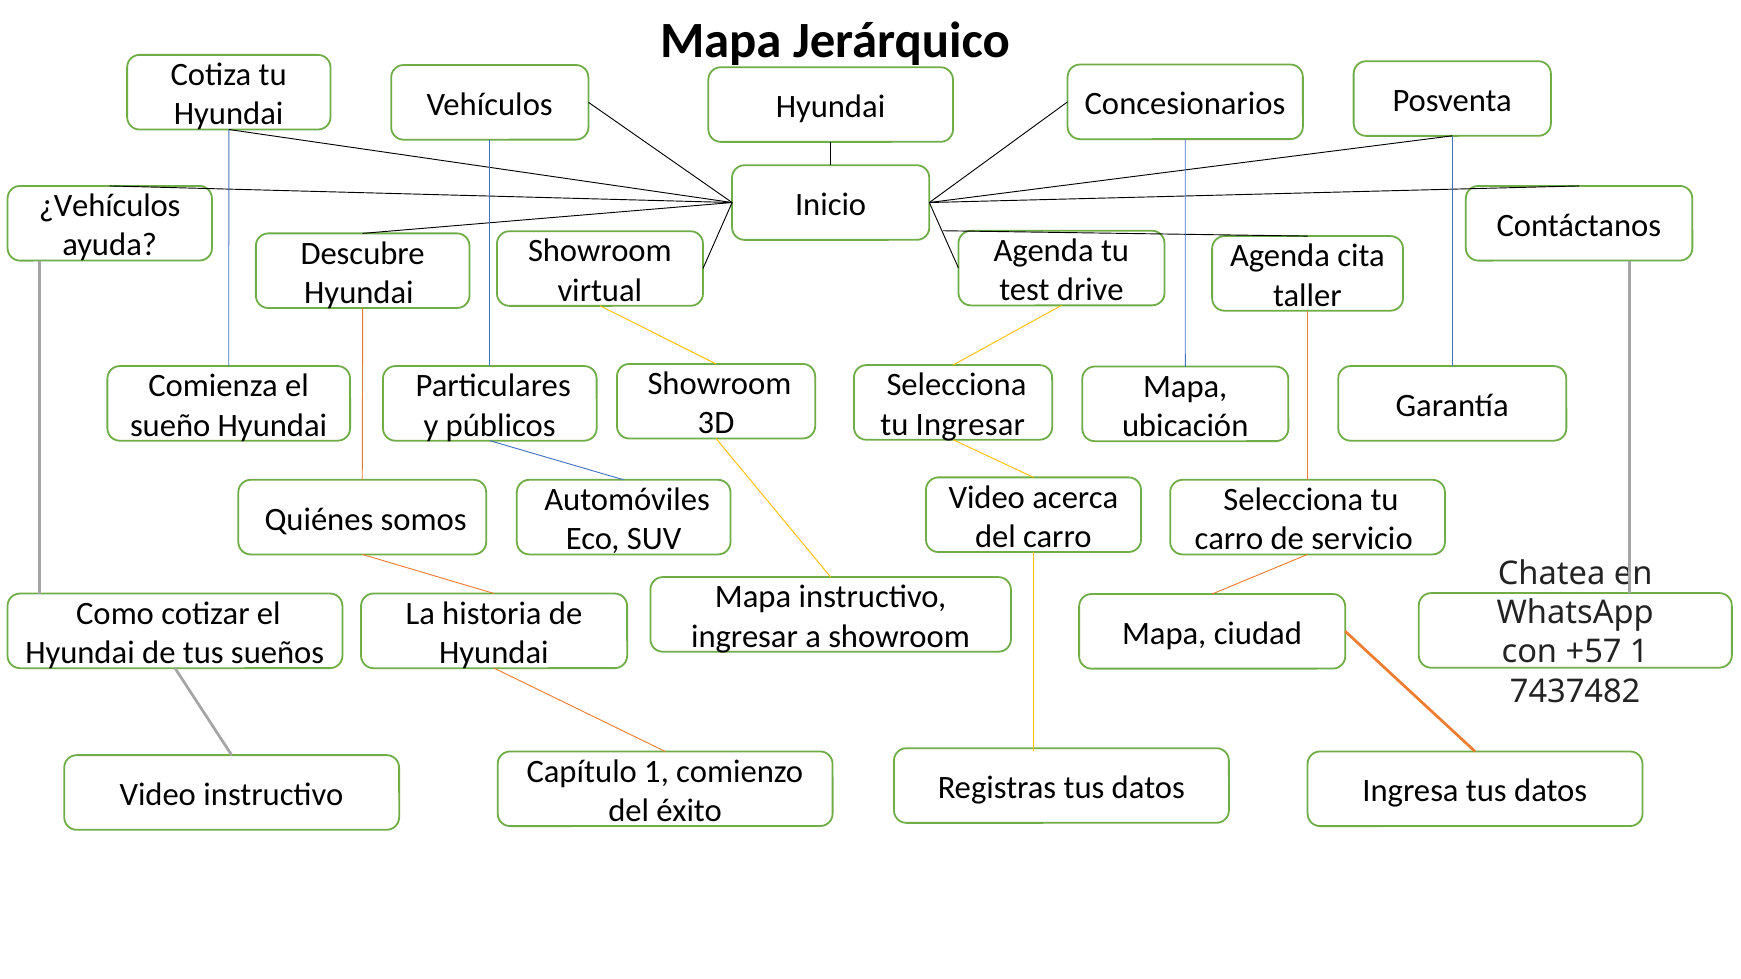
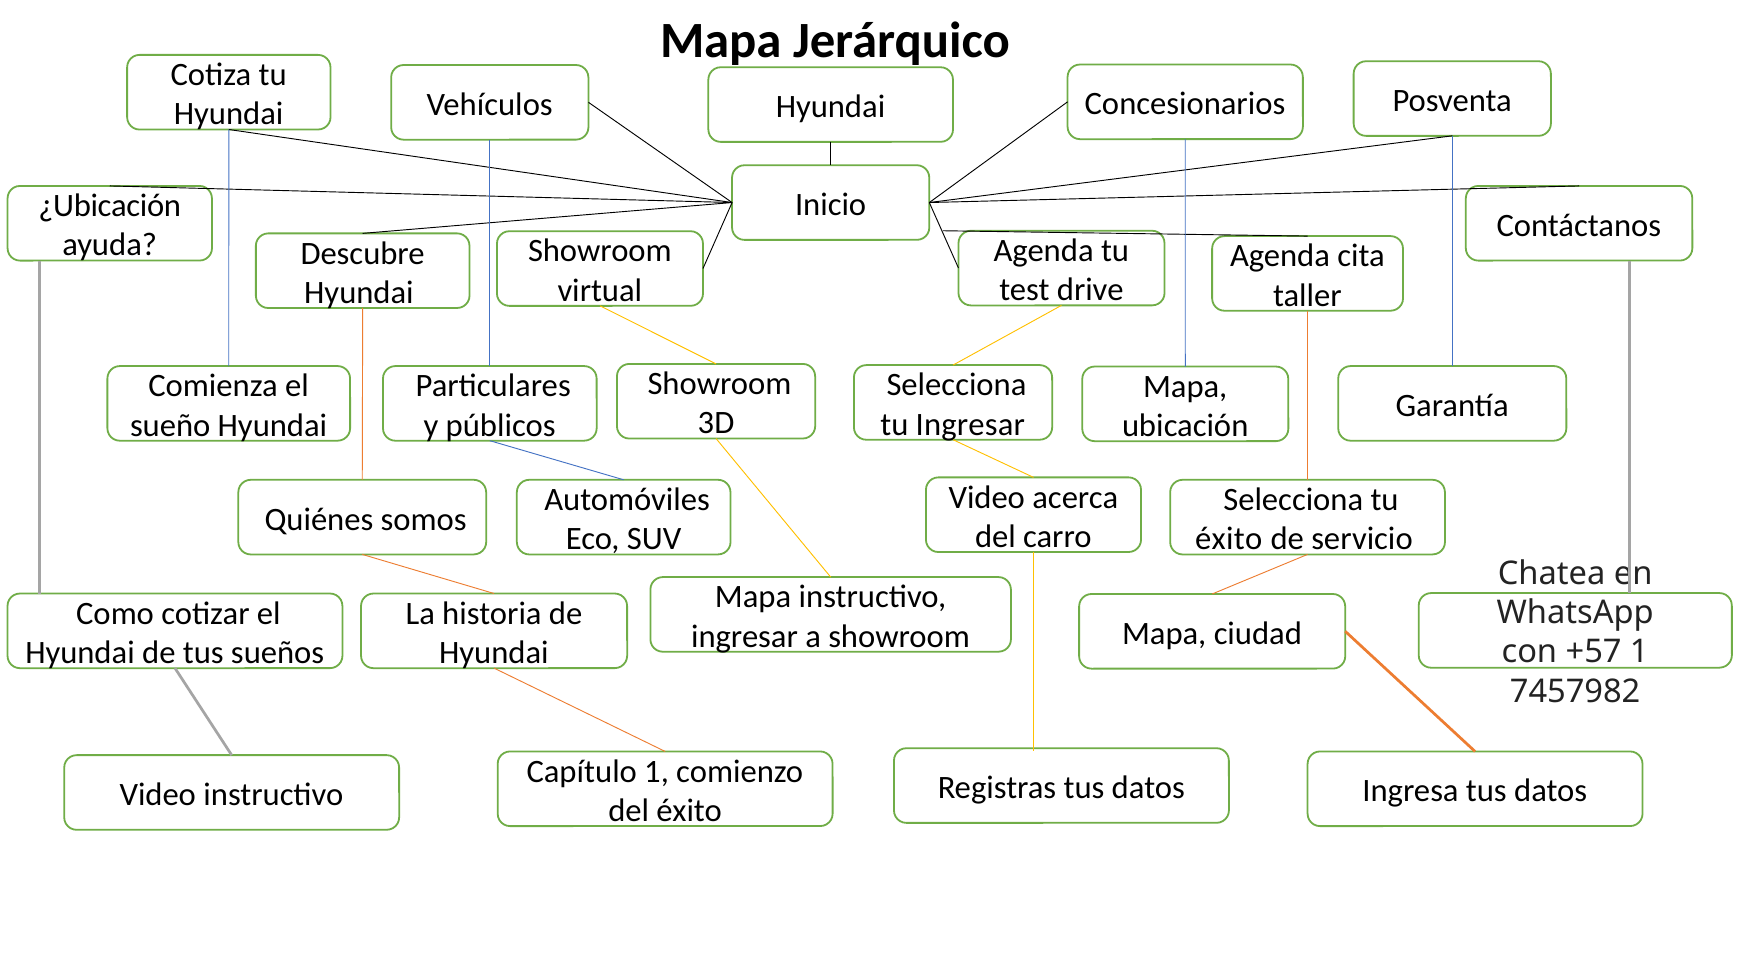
¿Vehículos: ¿Vehículos -> ¿Ubicación (110, 206)
carro: carro -> éxito (1229, 539)
7437482: 7437482 -> 7457982 (1575, 692)
